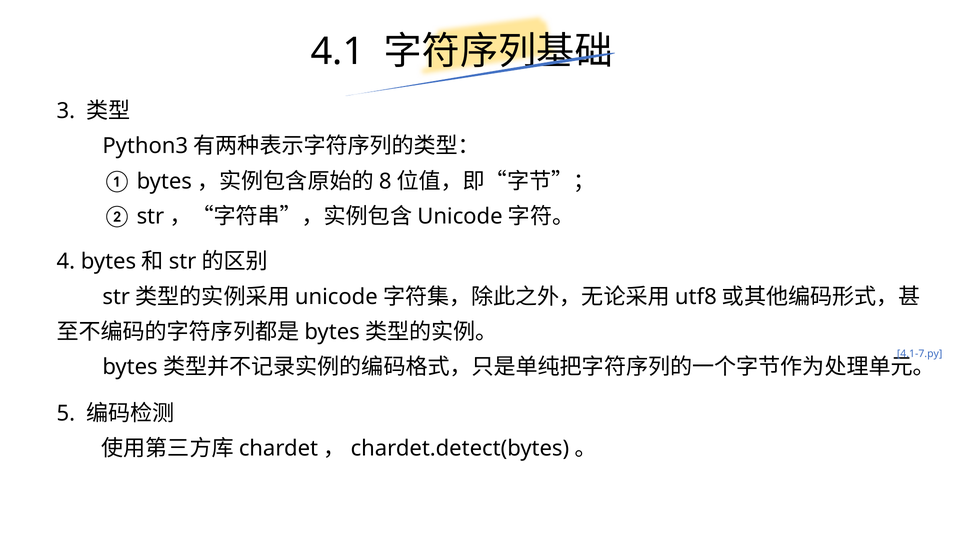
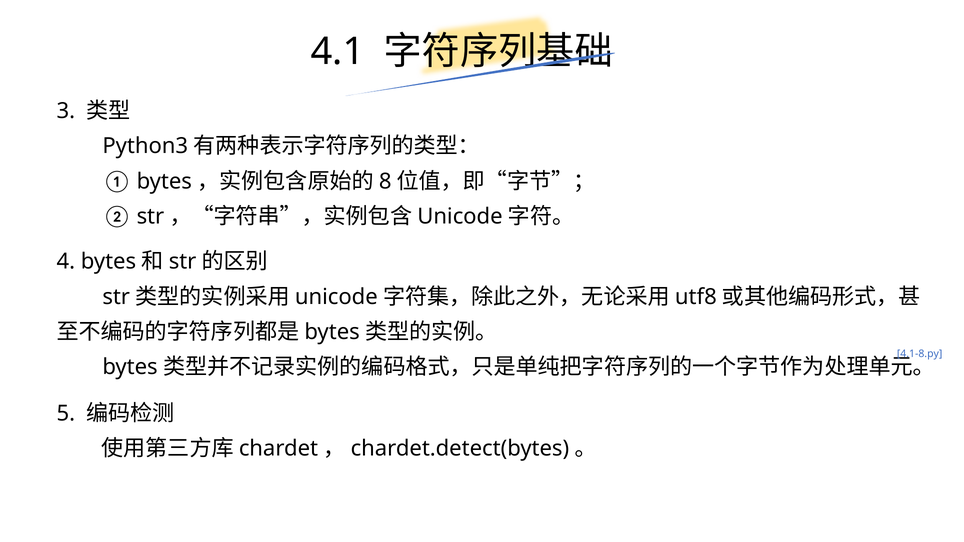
4.1-7.py: 4.1-7.py -> 4.1-8.py (920, 354)
